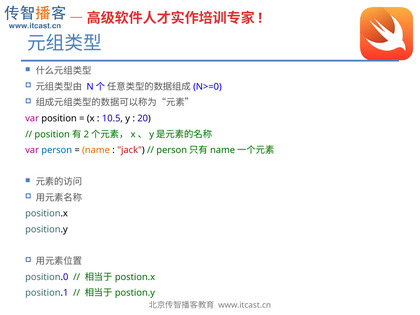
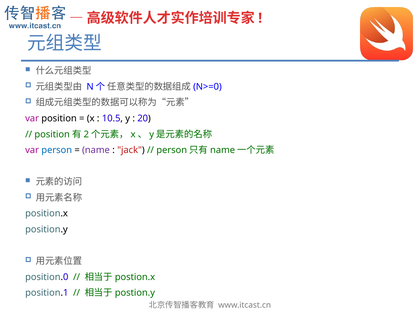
name colour: orange -> purple (96, 150)
